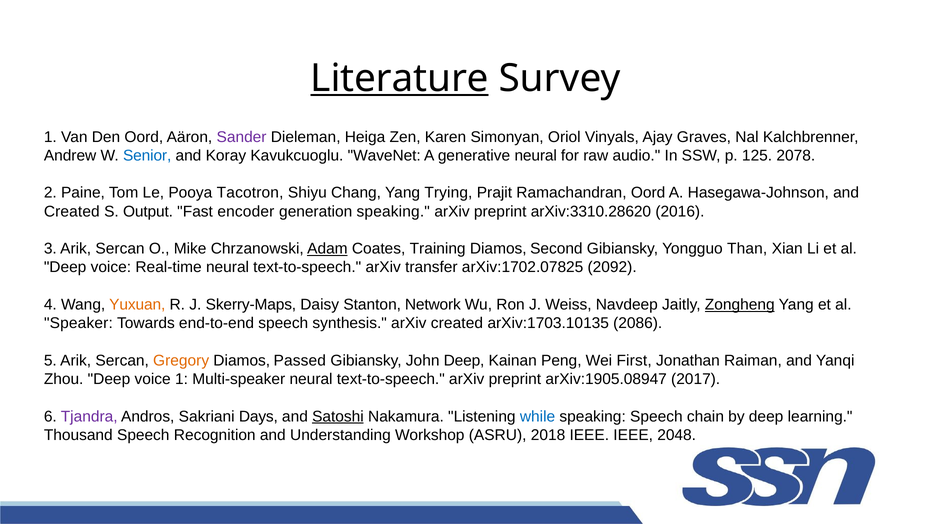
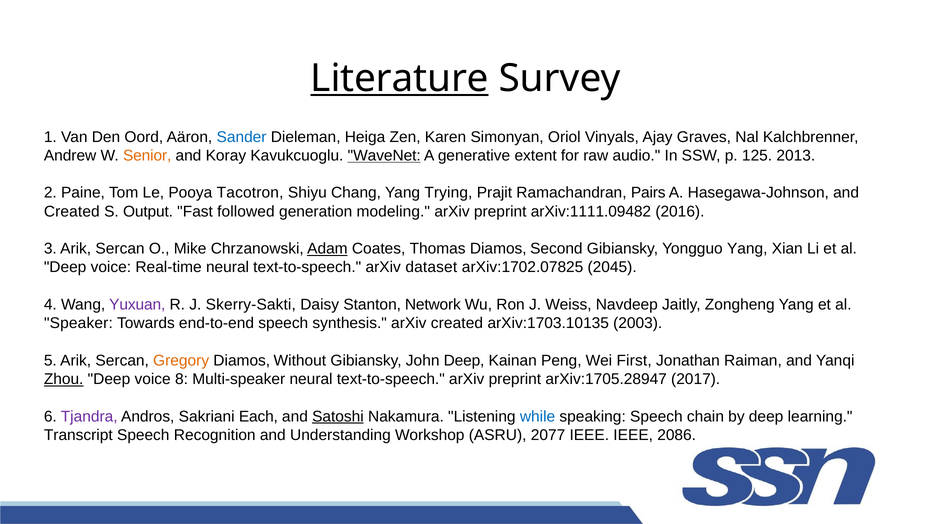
Sander colour: purple -> blue (242, 137)
Senior colour: blue -> orange (147, 155)
WaveNet underline: none -> present (384, 155)
generative neural: neural -> extent (536, 155)
2078: 2078 -> 2013 (796, 155)
Ramachandran Oord: Oord -> Pairs (648, 193)
encoder: encoder -> followed (246, 211)
generation speaking: speaking -> modeling (393, 211)
arXiv:3310.28620: arXiv:3310.28620 -> arXiv:1111.09482 (591, 211)
Training: Training -> Thomas (438, 249)
Yongguo Than: Than -> Yang (747, 249)
transfer: transfer -> dataset (431, 267)
2092: 2092 -> 2045 (612, 267)
Yuxuan colour: orange -> purple (137, 304)
Skerry-Maps: Skerry-Maps -> Skerry-Sakti (251, 304)
Zongheng underline: present -> none (740, 304)
2086: 2086 -> 2003 (638, 323)
Passed: Passed -> Without (300, 360)
Zhou underline: none -> present (64, 379)
voice 1: 1 -> 8 (182, 379)
arXiv:1905.08947: arXiv:1905.08947 -> arXiv:1705.28947 (606, 379)
Days: Days -> Each (258, 416)
Thousand: Thousand -> Transcript (78, 435)
2018: 2018 -> 2077 (548, 435)
2048: 2048 -> 2086 (677, 435)
